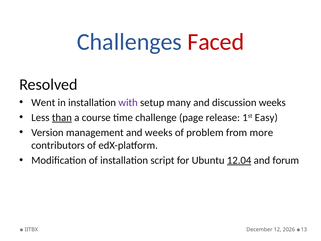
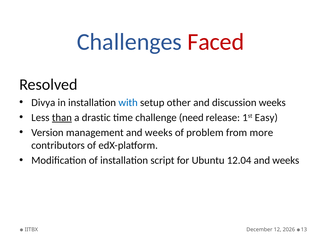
Went: Went -> Divya (43, 102)
with colour: purple -> blue (128, 102)
many: many -> other (179, 102)
course: course -> drastic (96, 117)
page: page -> need (191, 117)
12.04 underline: present -> none (239, 160)
forum: forum -> weeks (286, 160)
